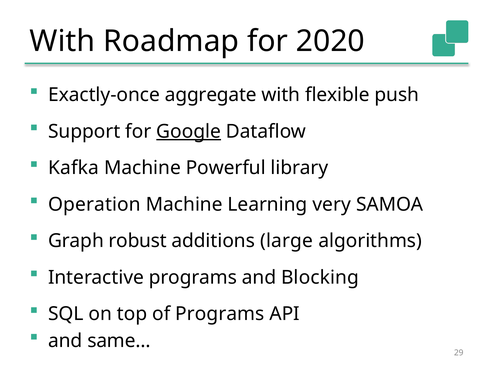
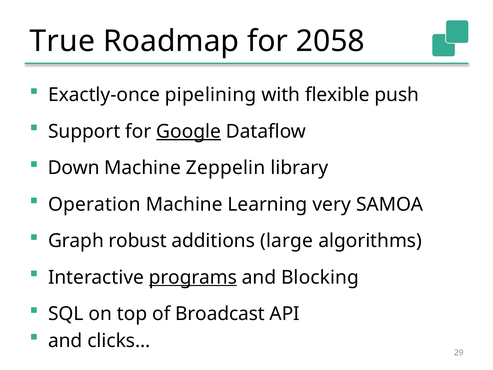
With: With -> True (62, 41)
2020: 2020 -> 2058 (330, 41)
aggregate: aggregate -> pipelining (211, 95)
Kafka: Kafka -> Down (74, 168)
Powerful: Powerful -> Zeppelin (226, 168)
programs underline: none -> present (193, 277)
of Programs: Programs -> Broadcast (220, 314)
same…: same… -> clicks… (119, 340)
